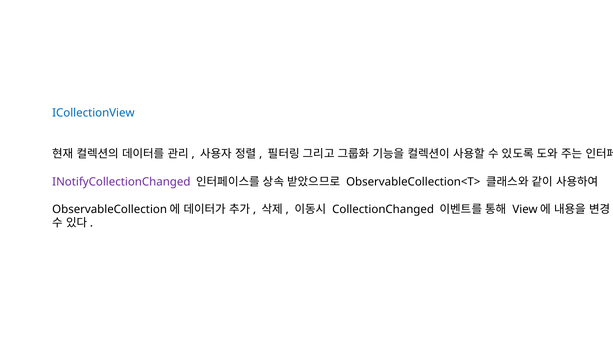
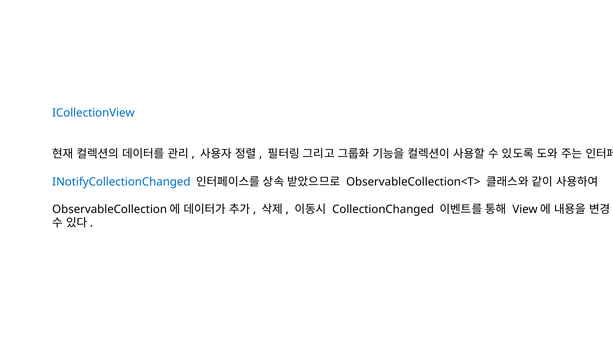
INotifyCollectionChanged colour: purple -> blue (121, 182)
